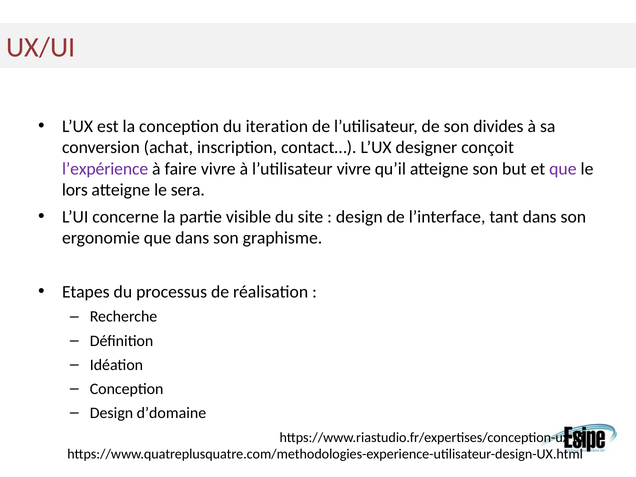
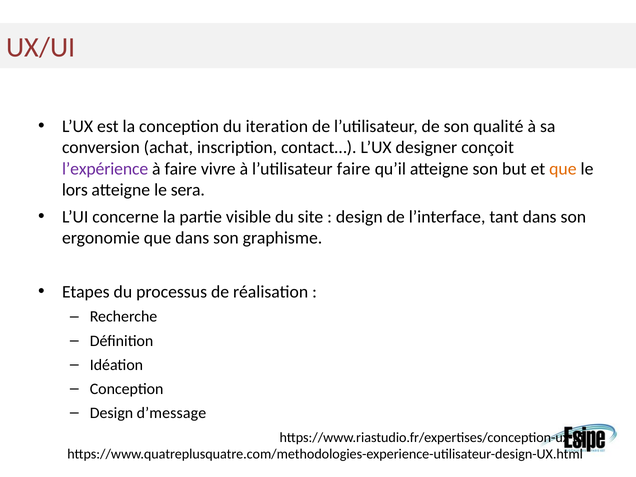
divides: divides -> qualité (498, 126)
l’utilisateur vivre: vivre -> faire (354, 169)
que colour: purple -> orange (563, 169)
d’domaine: d’domaine -> d’message (171, 413)
